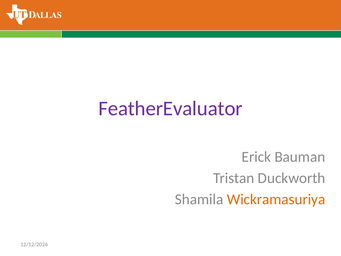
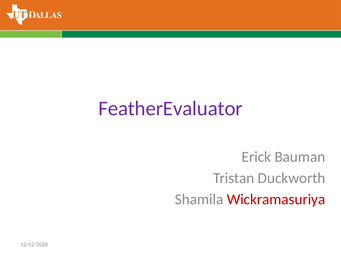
Wickramasuriya colour: orange -> red (276, 199)
